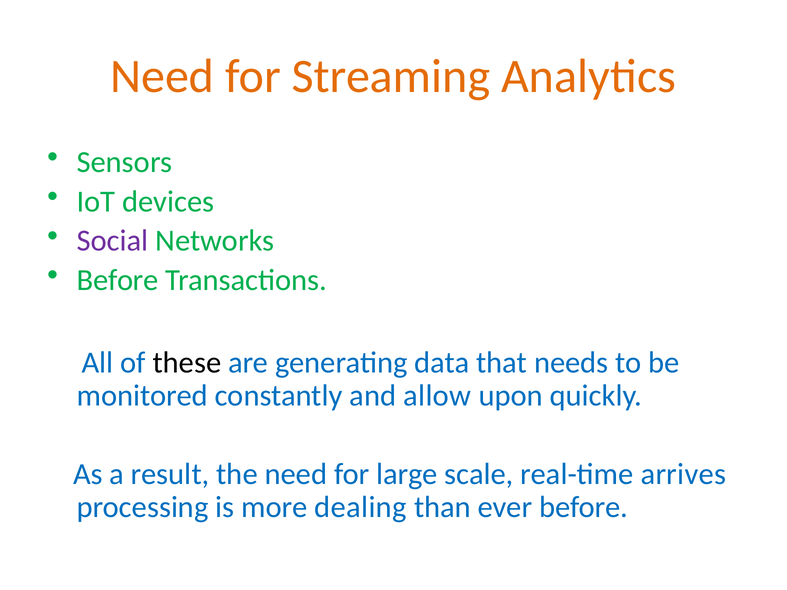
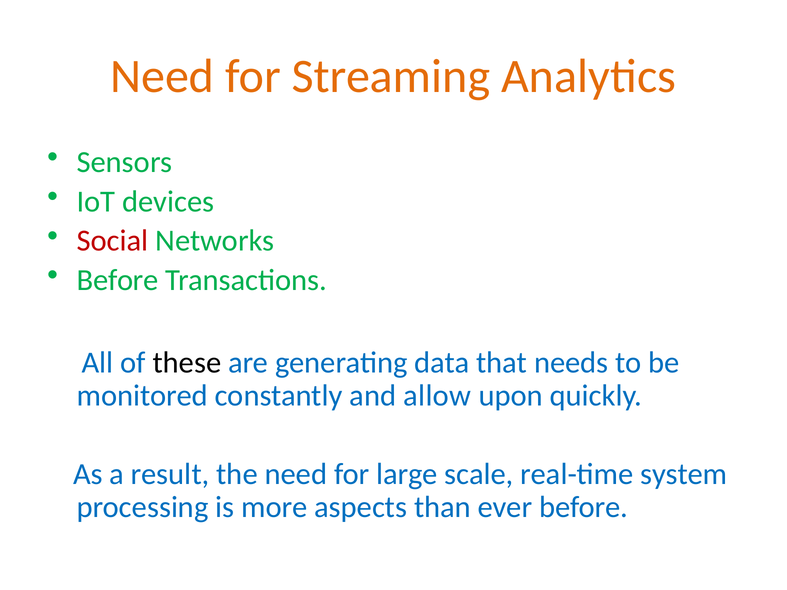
Social colour: purple -> red (113, 241)
arrives: arrives -> system (684, 474)
dealing: dealing -> aspects (361, 507)
